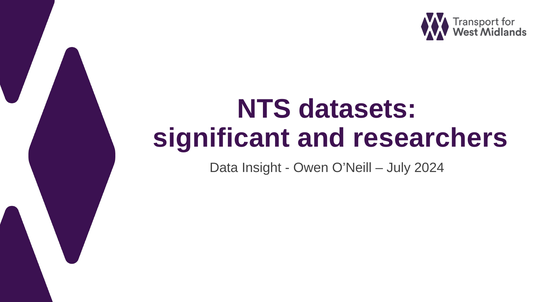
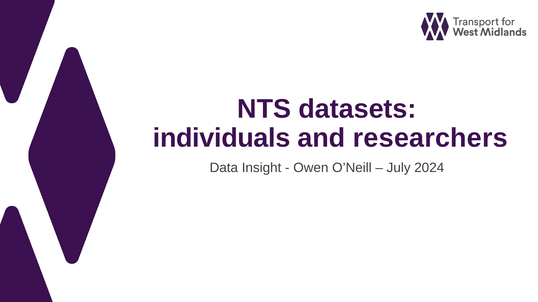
significant: significant -> individuals (222, 138)
